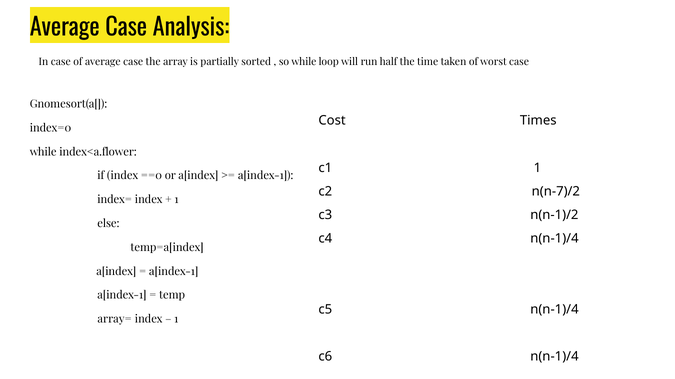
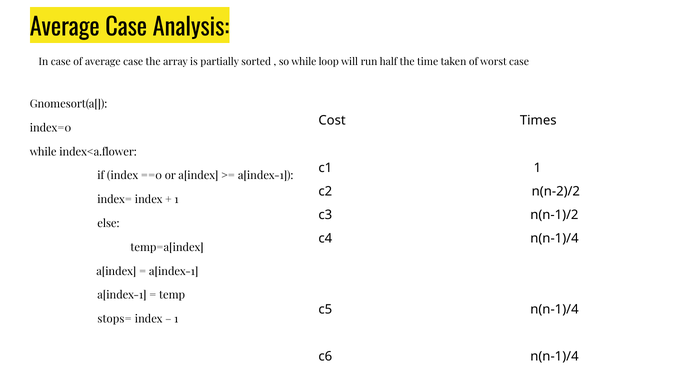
n(n-7)/2: n(n-7)/2 -> n(n-2)/2 (556, 192)
array=: array= -> stops= (115, 320)
